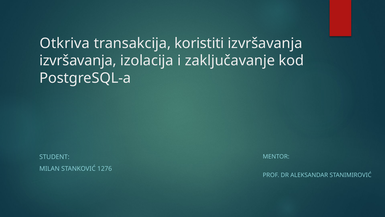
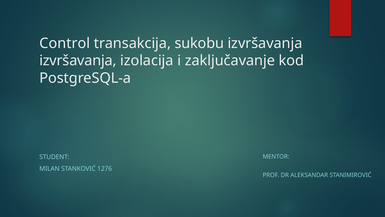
Otkriva: Otkriva -> Control (65, 43)
koristiti: koristiti -> sukobu (199, 43)
